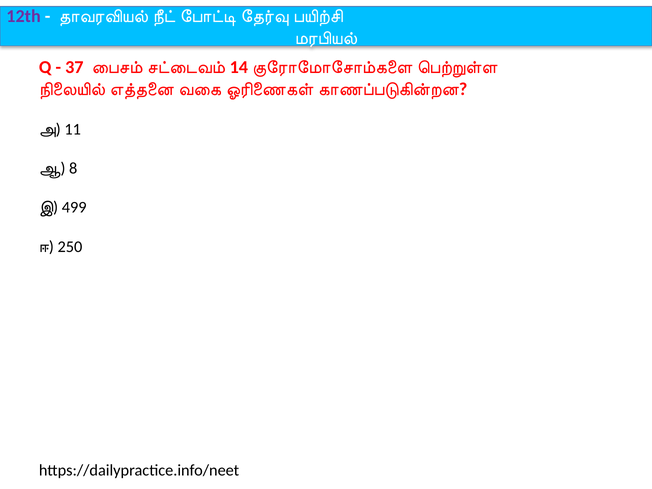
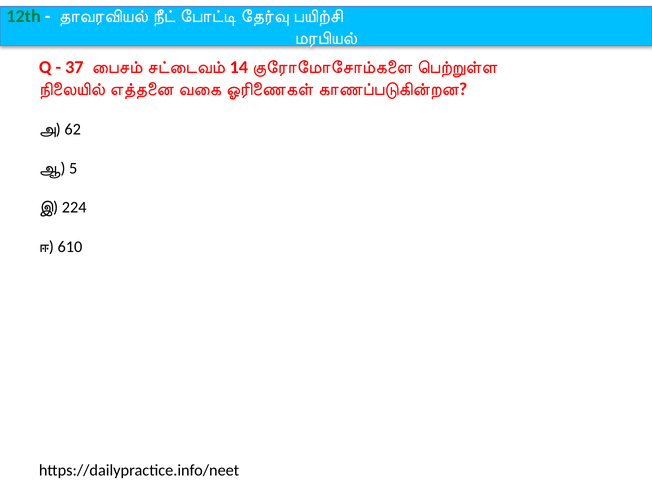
12th colour: purple -> green (24, 16)
11: 11 -> 62 (73, 129)
8: 8 -> 5 (73, 168)
499: 499 -> 224 (74, 208)
250: 250 -> 610 (70, 247)
